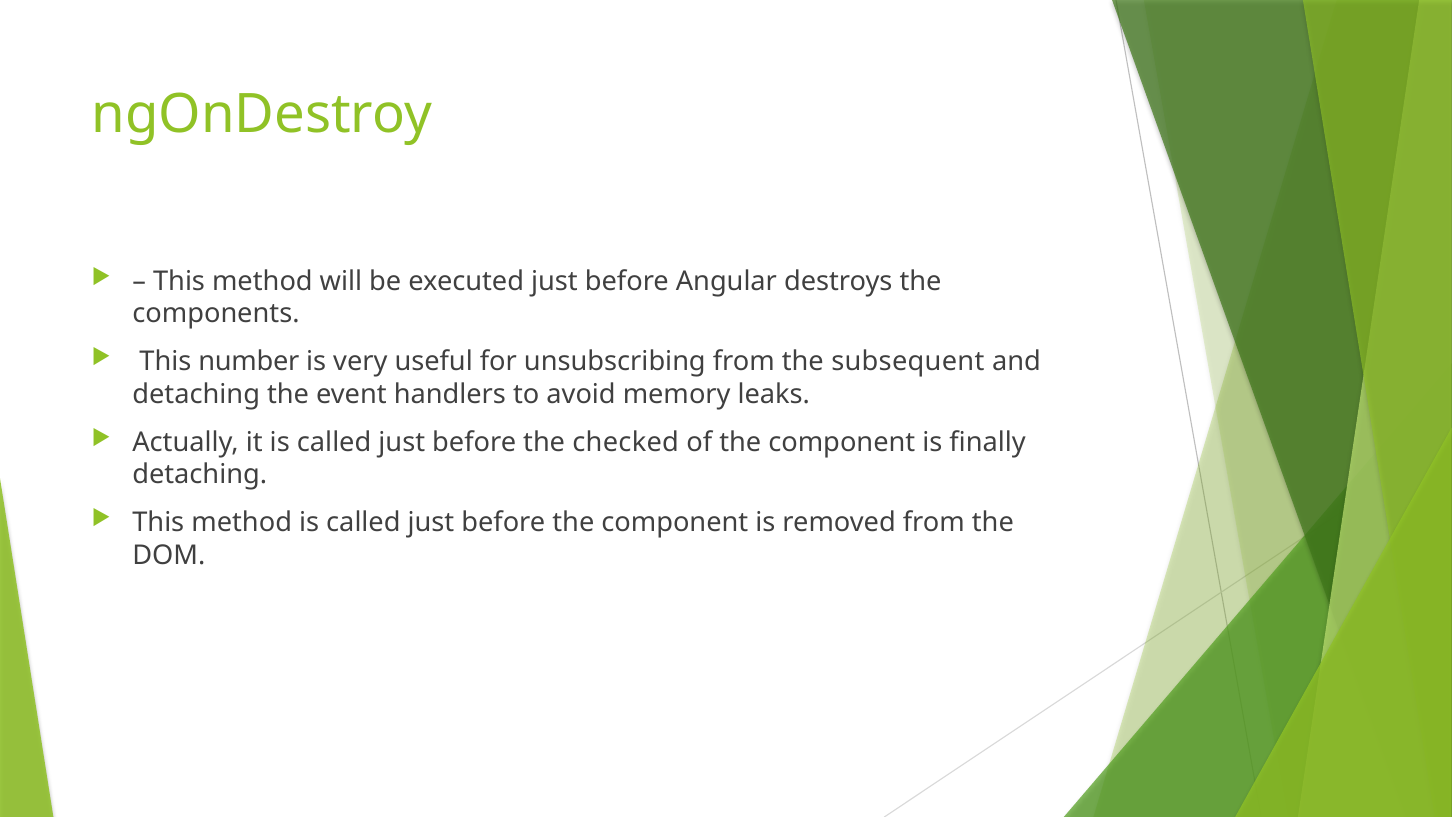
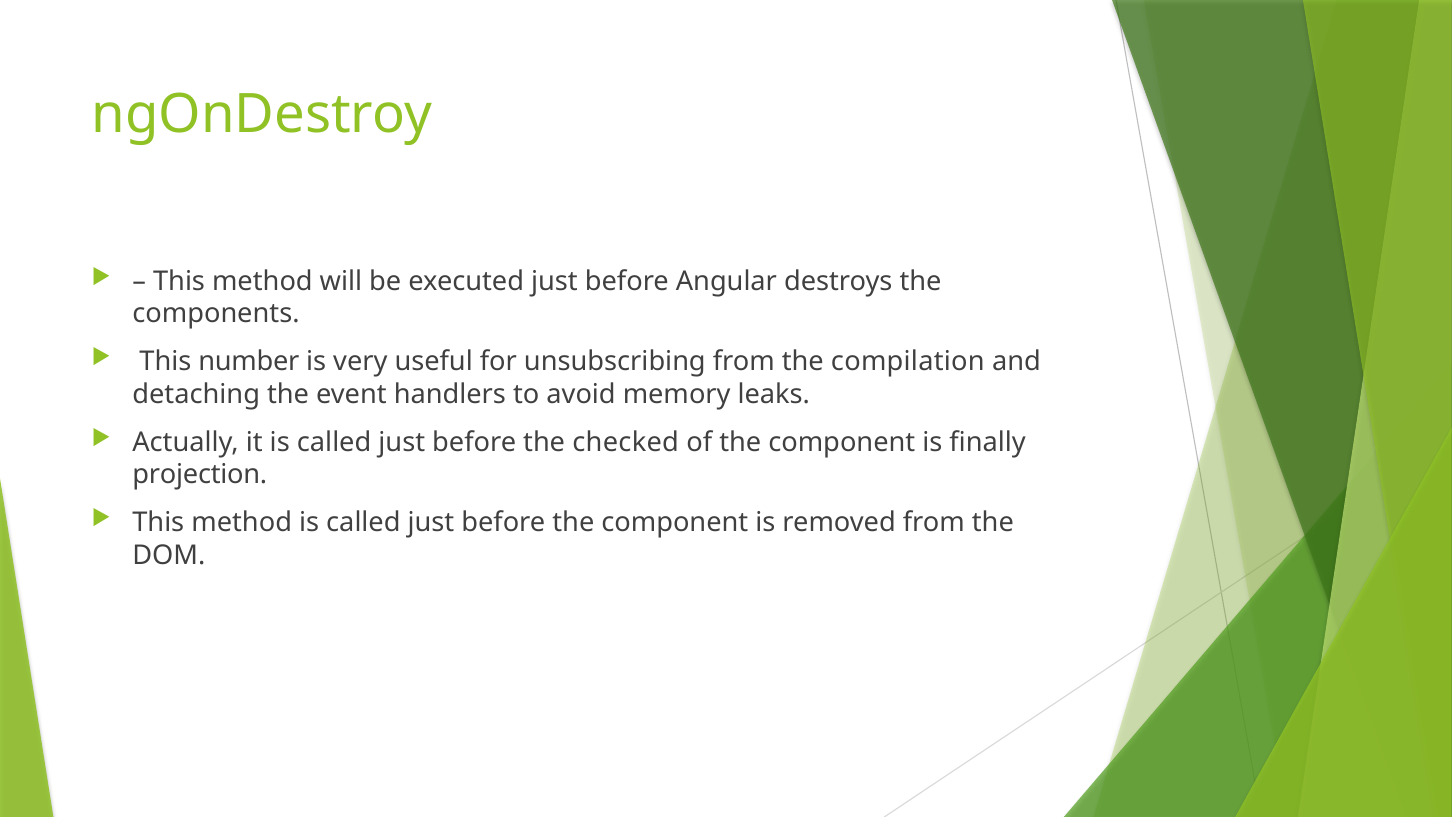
subsequent: subsequent -> compilation (908, 361)
detaching: detaching -> projection (200, 475)
